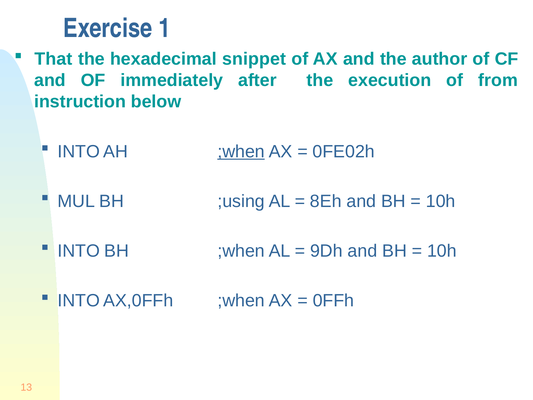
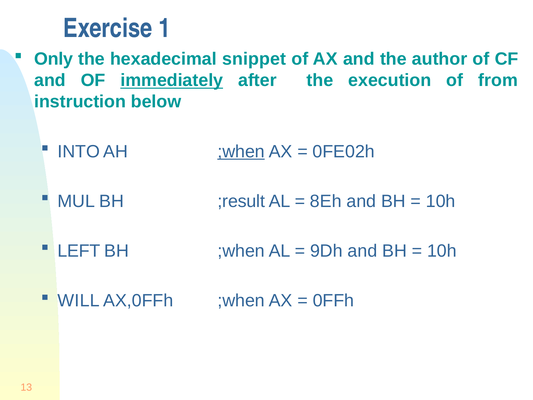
That: That -> Only (54, 59)
immediately underline: none -> present (172, 80)
;using: ;using -> ;result (241, 201)
INTO: INTO -> LEFT (79, 251)
INTO: INTO -> WILL (79, 301)
